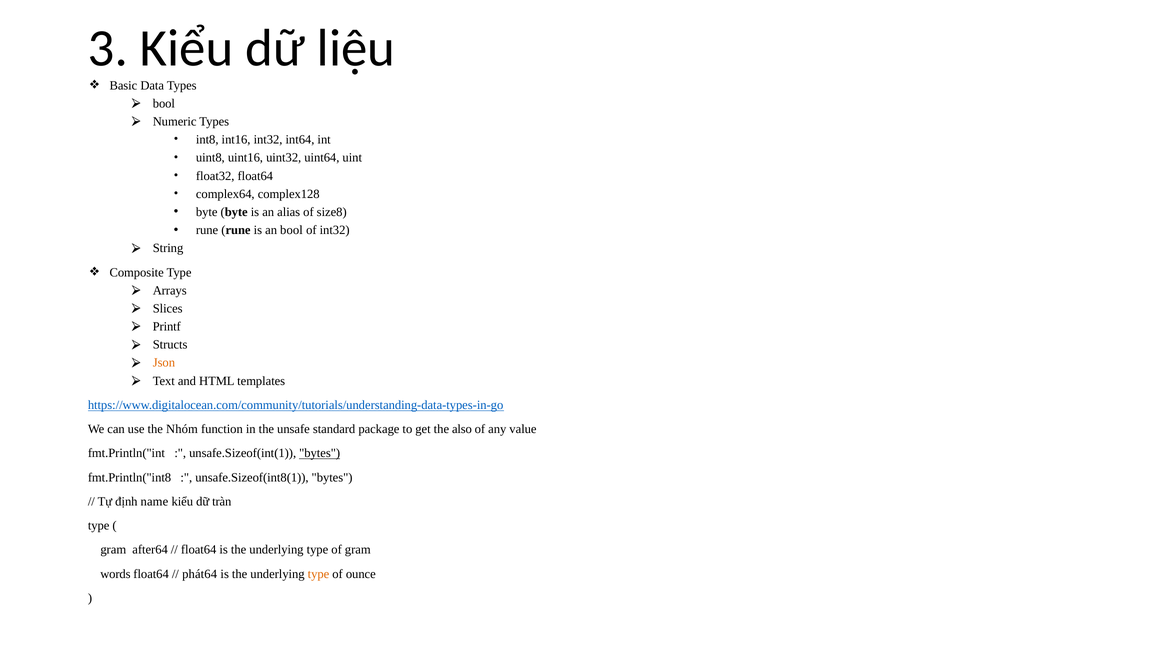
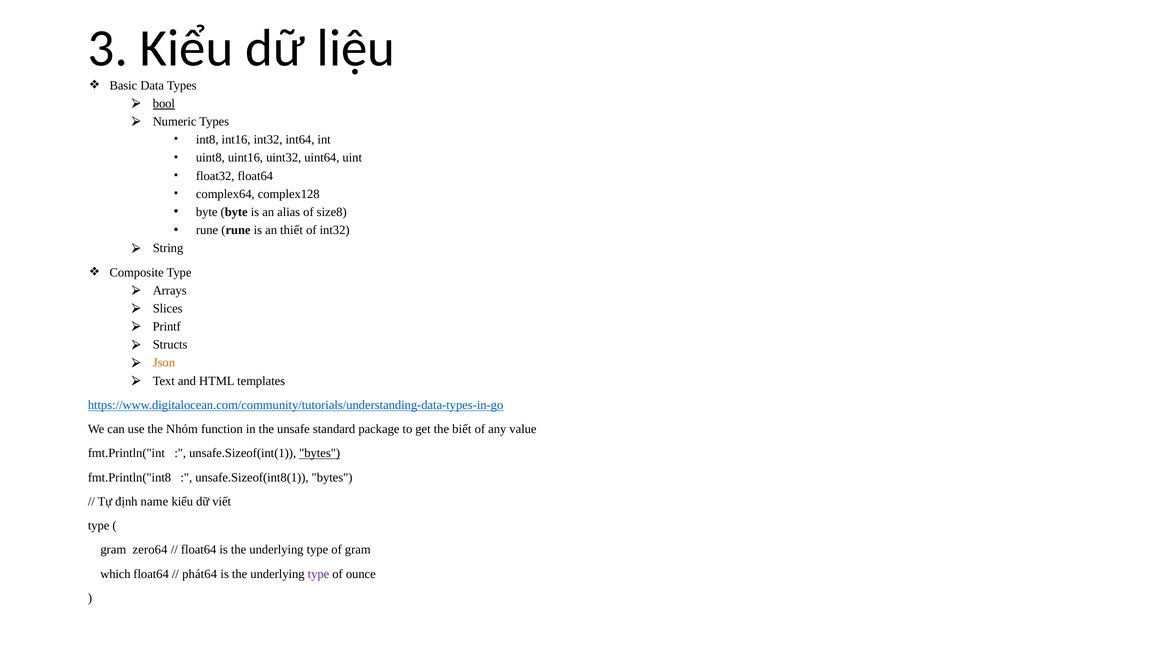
bool underline: none -> present (164, 103)
an bool: bool -> thiết (291, 230)
also: also -> biết (462, 429)
tràn: tràn -> viết (222, 501)
after64: after64 -> zero64 (150, 549)
words: words -> which (115, 573)
type colour: orange -> purple (318, 573)
